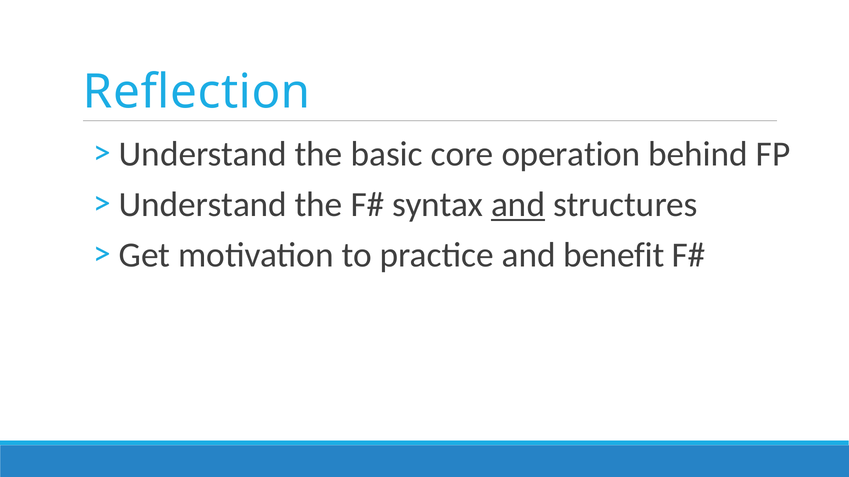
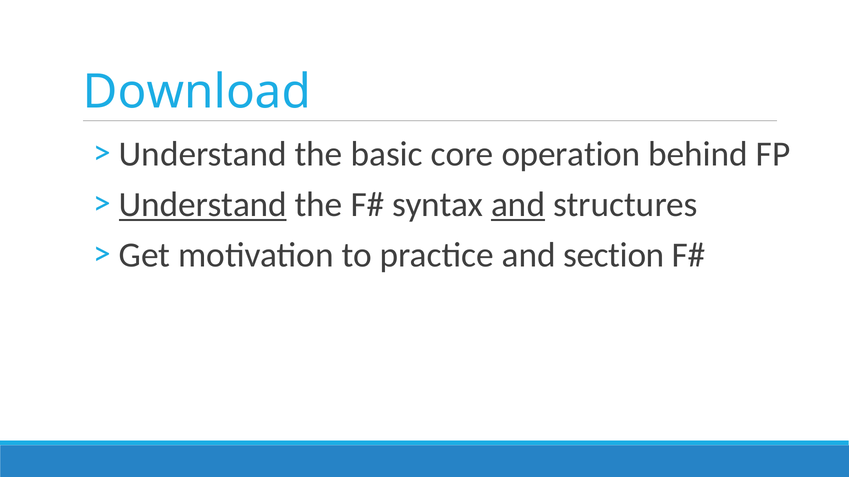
Reflection: Reflection -> Download (197, 92)
Understand underline: none -> present (203, 205)
benefit: benefit -> section (614, 256)
